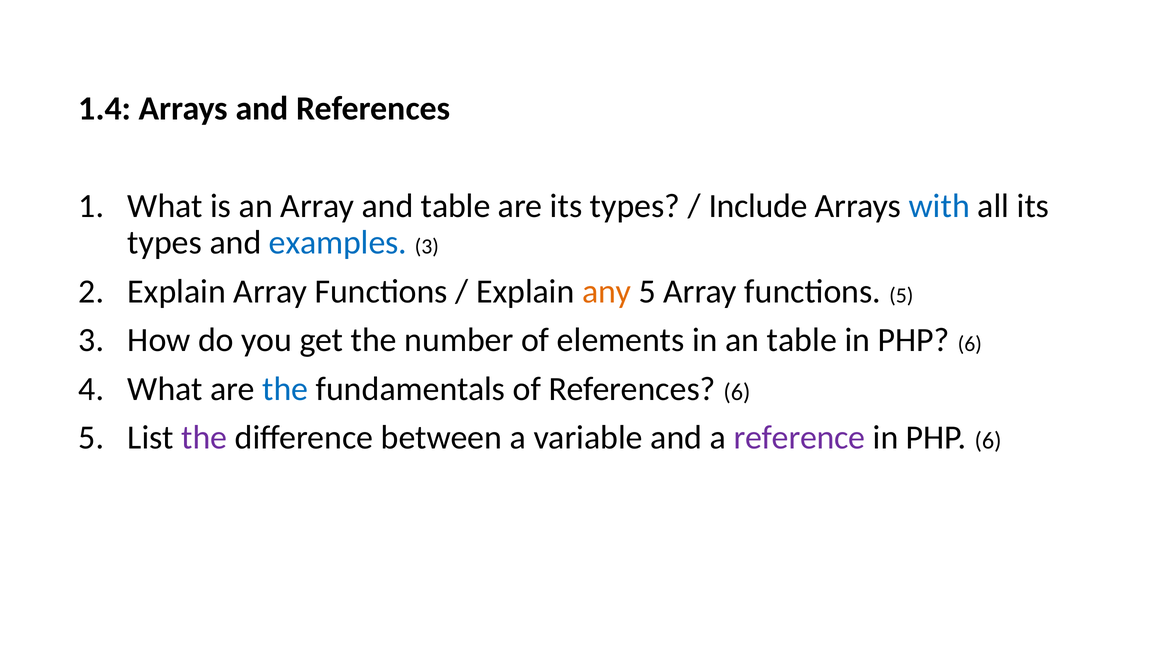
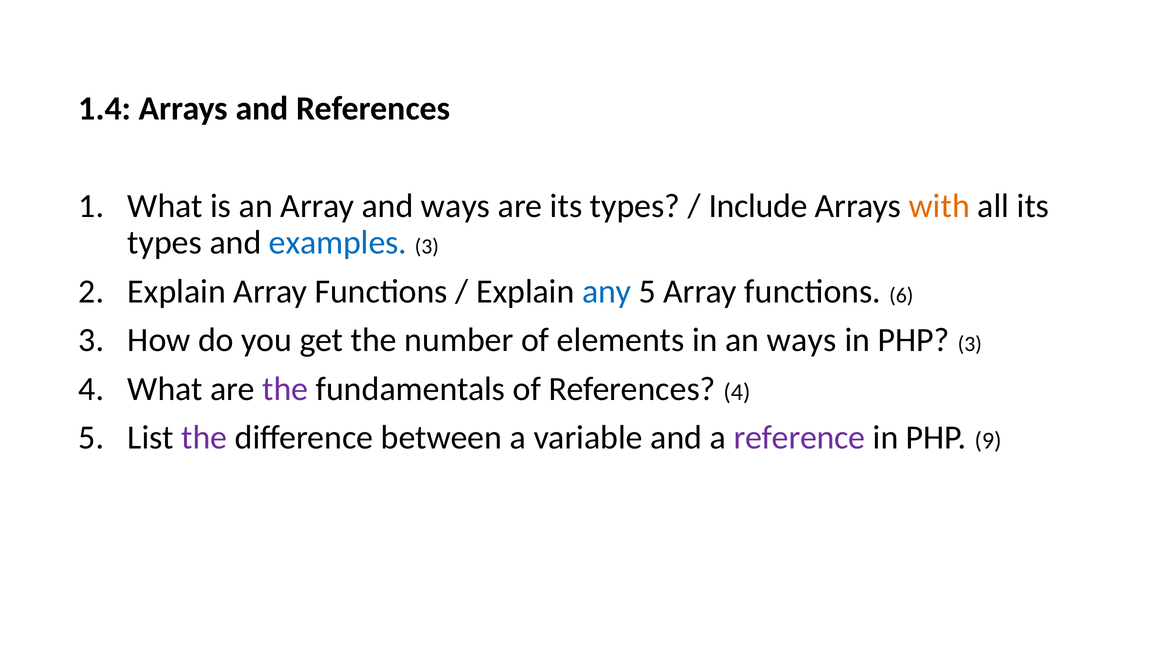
and table: table -> ways (456, 206)
with colour: blue -> orange (939, 206)
any colour: orange -> blue (607, 291)
functions 5: 5 -> 6 (901, 295)
an table: table -> ways (802, 340)
6: 6 -> 3 (970, 344)
the colour: blue -> purple (285, 389)
References 6: 6 -> 4 (737, 392)
6: 6 -> 9 (988, 441)
